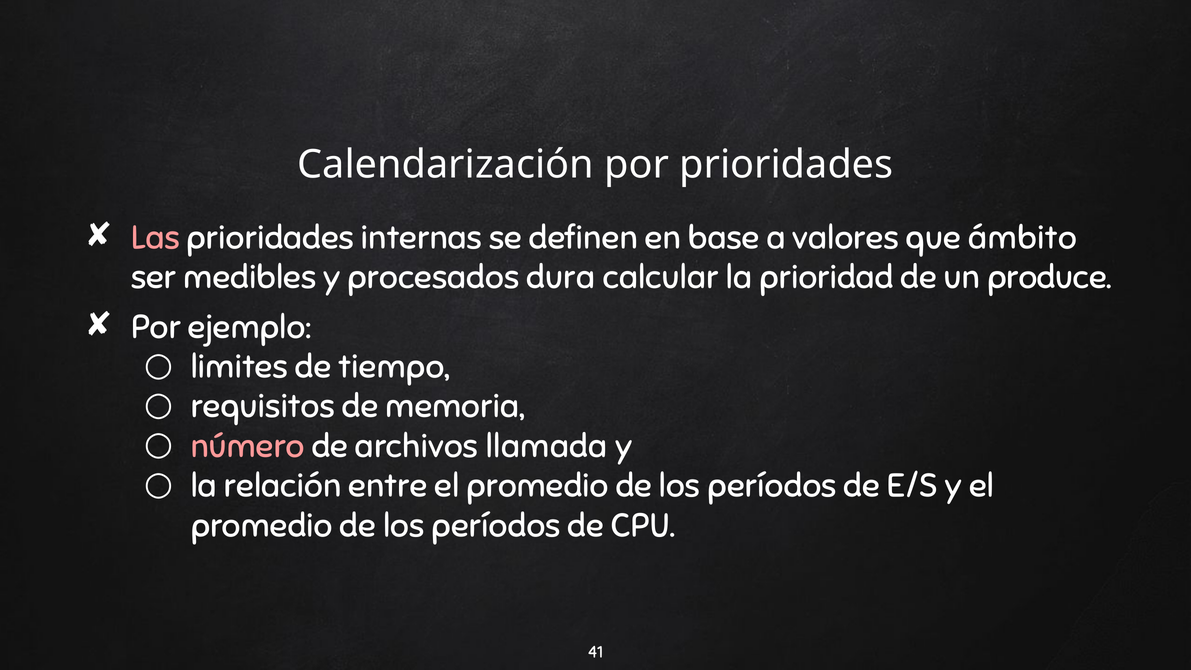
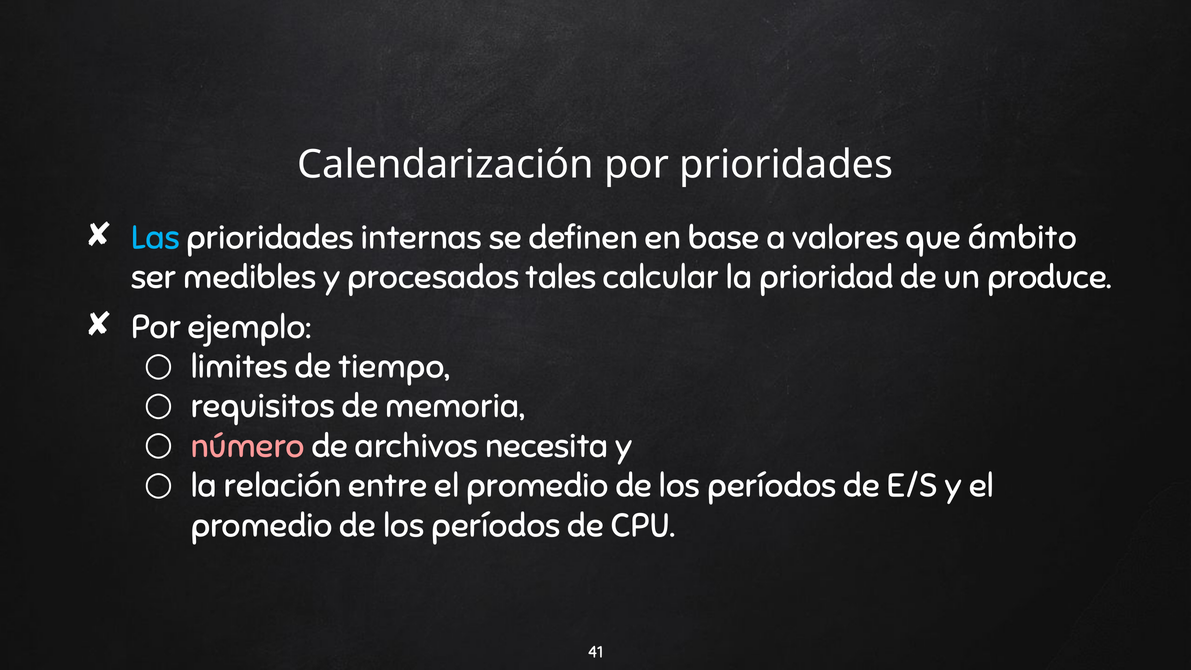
Las colour: pink -> light blue (155, 238)
dura: dura -> tales (561, 277)
llamada: llamada -> necesita (547, 446)
